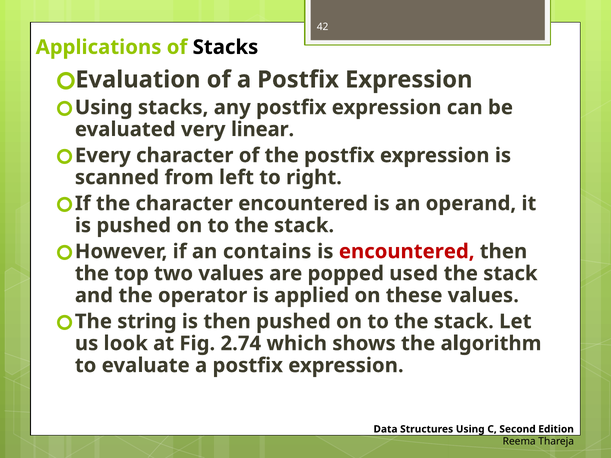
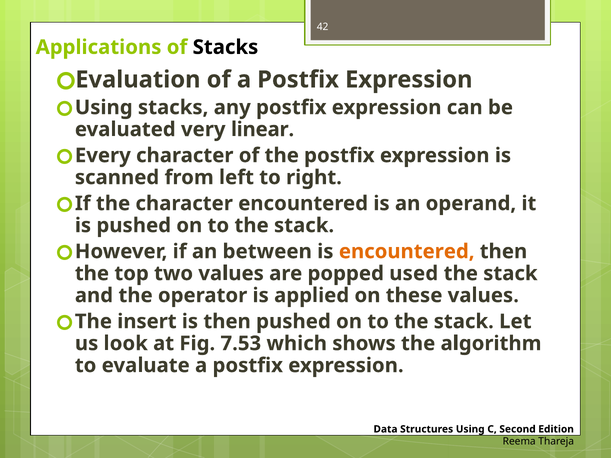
contains: contains -> between (267, 252)
encountered colour: red -> orange (407, 252)
string: string -> insert (147, 322)
2.74: 2.74 -> 7.53 (241, 344)
